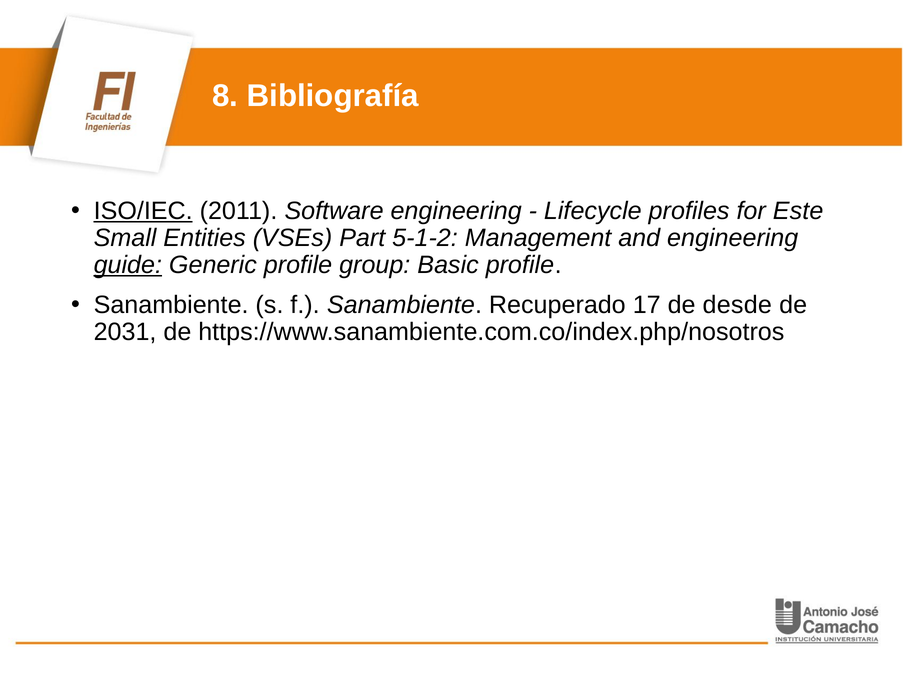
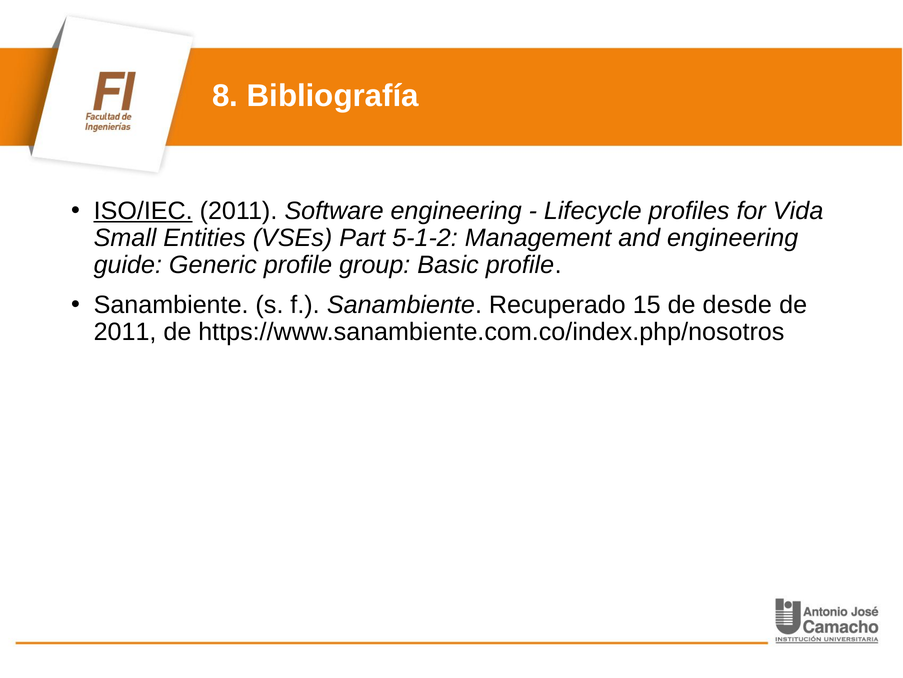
Este: Este -> Vida (798, 211)
guide underline: present -> none (128, 265)
17: 17 -> 15 (647, 304)
2031: 2031 -> 2011 (125, 332)
